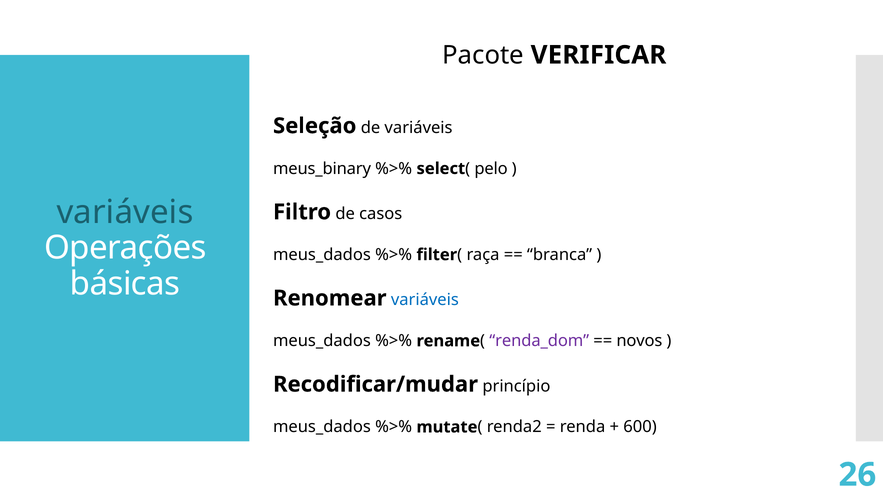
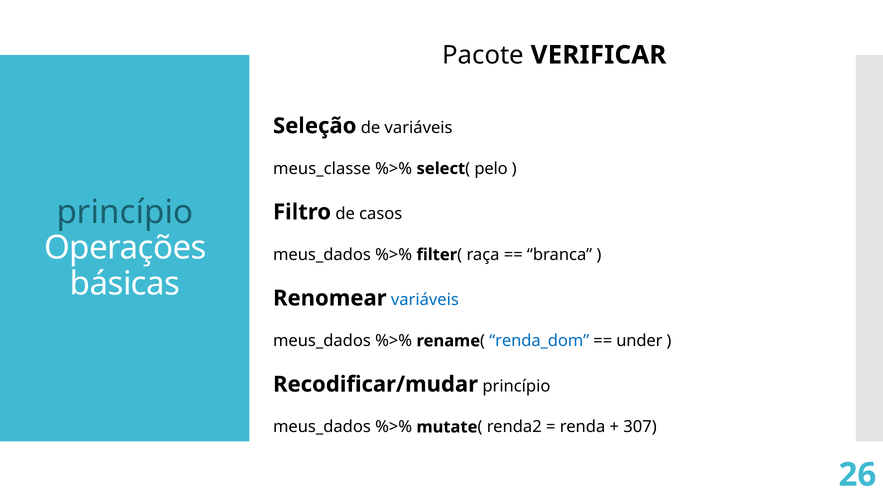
meus_binary: meus_binary -> meus_classe (322, 168)
variáveis: variáveis -> princípio (125, 212)
renda_dom colour: purple -> blue (539, 341)
novos: novos -> under (639, 341)
600: 600 -> 307 (640, 427)
